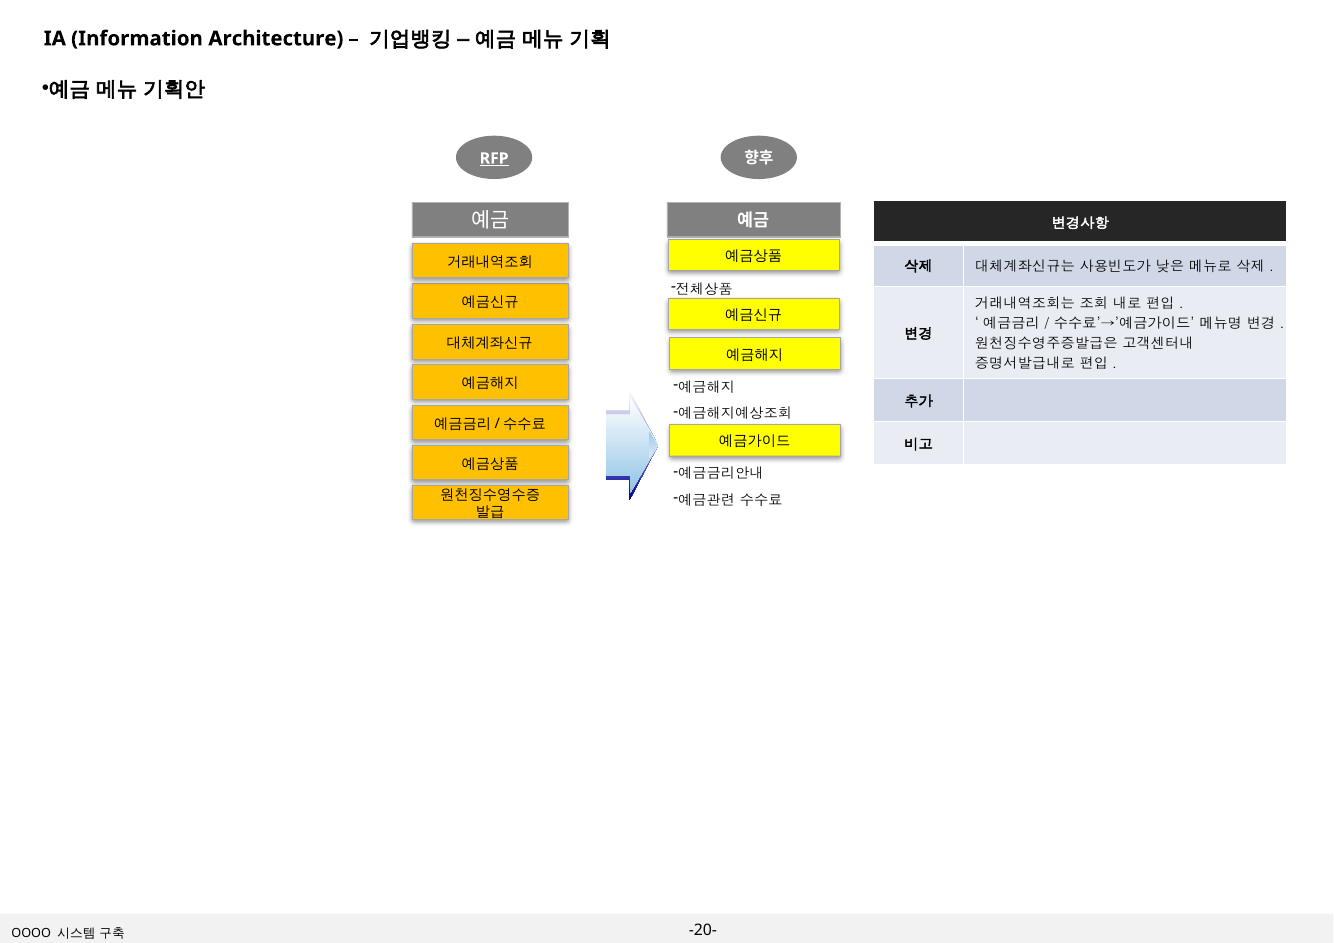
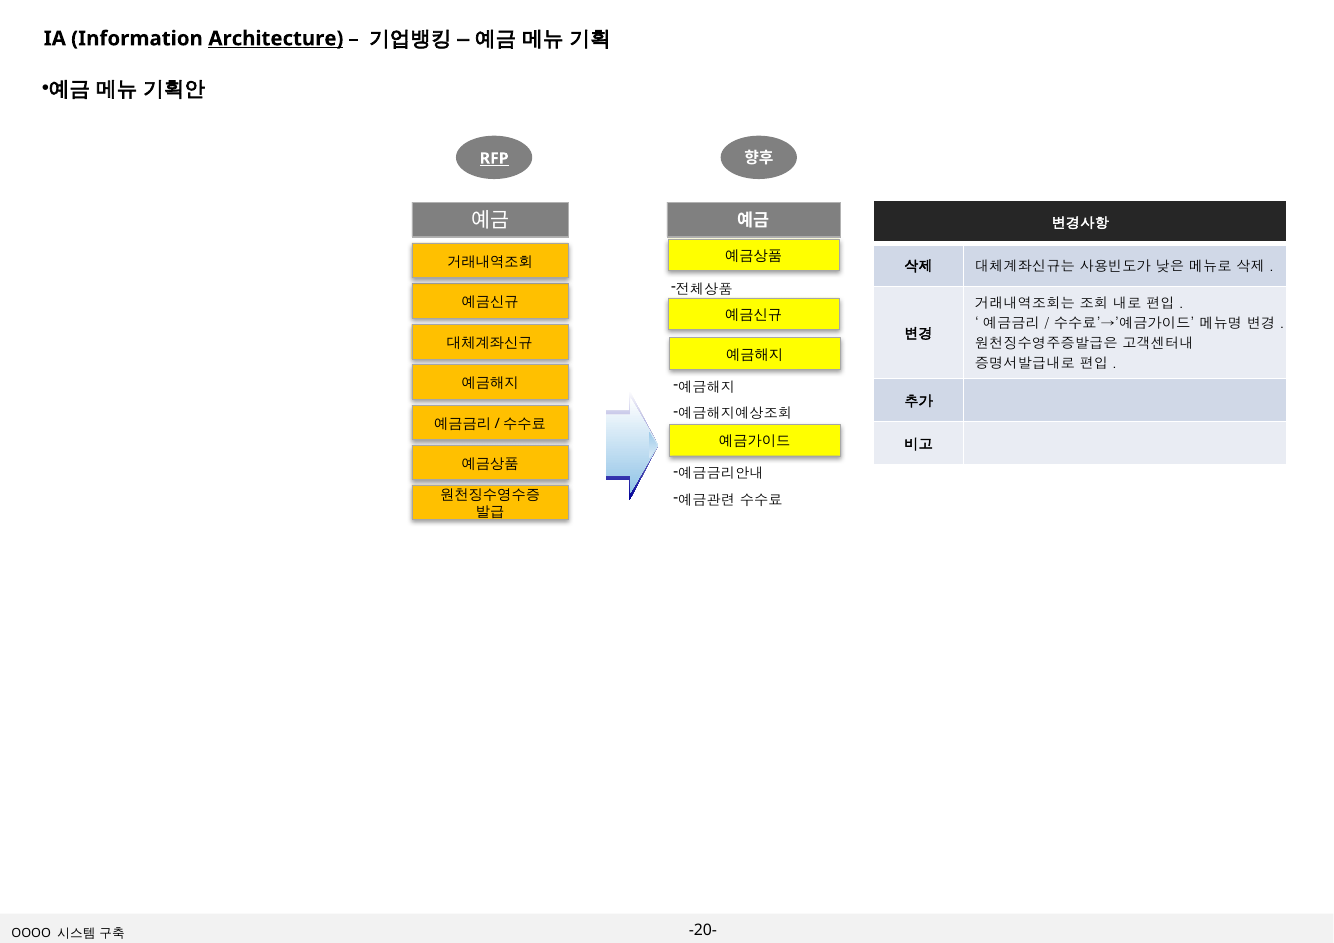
Architecture underline: none -> present (276, 39)
